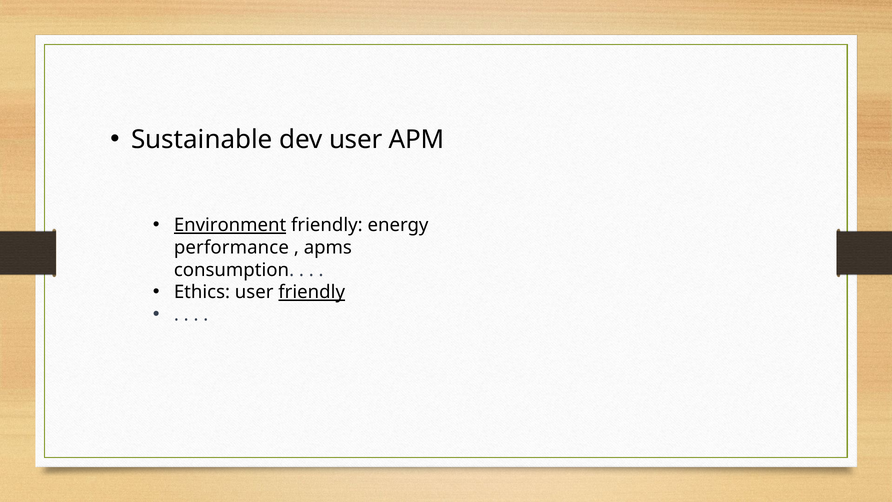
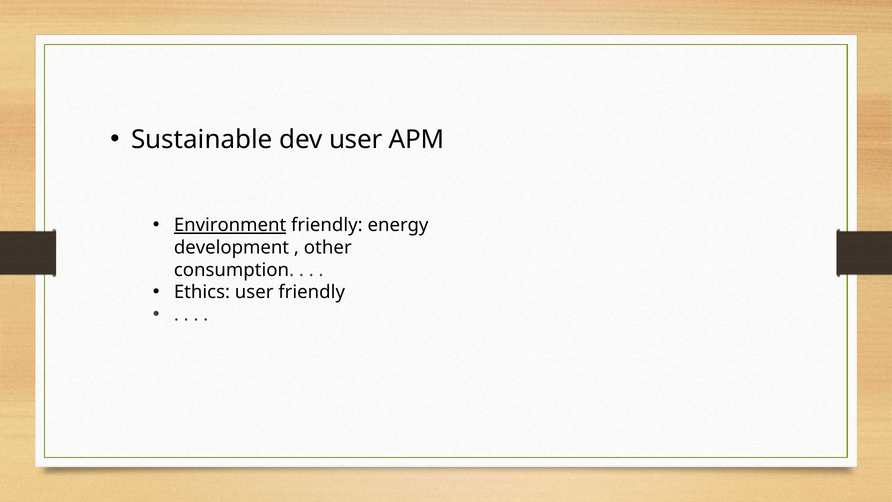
performance: performance -> development (231, 247)
apms: apms -> other (328, 247)
friendly underline: present -> none (312, 292)
